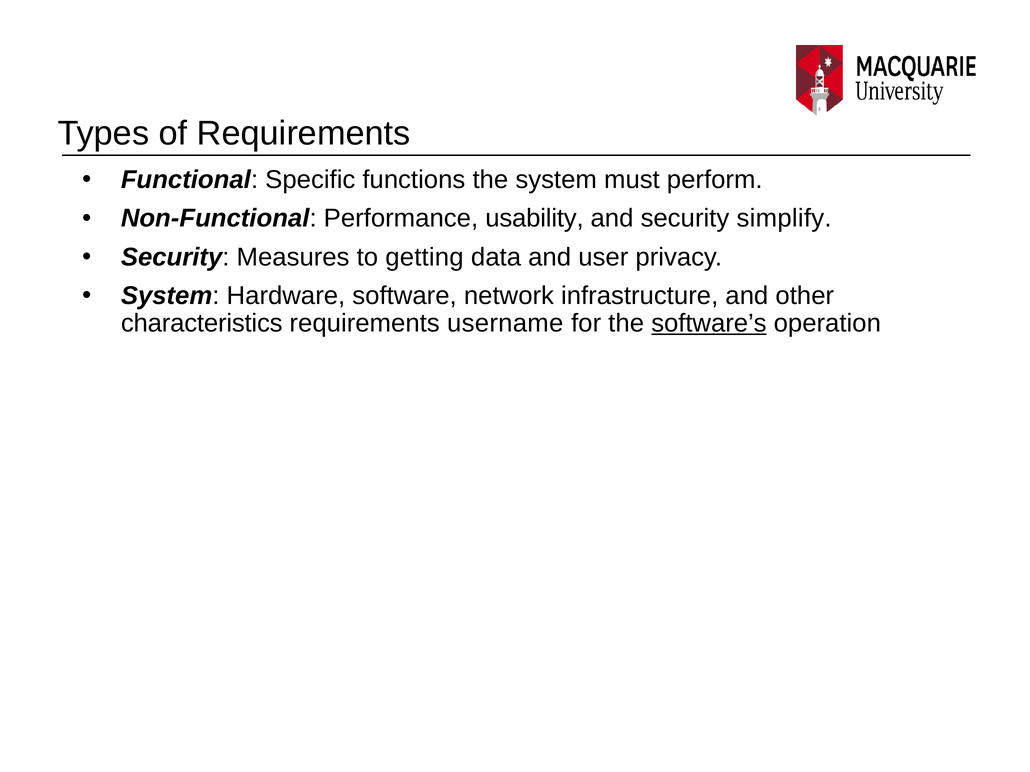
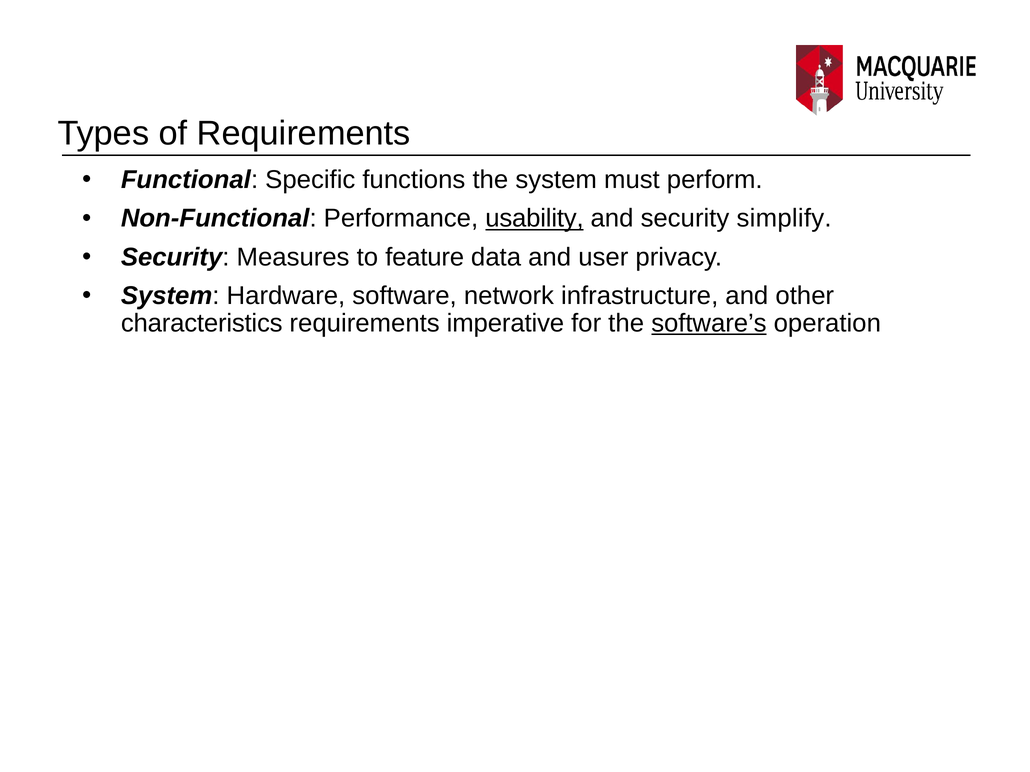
usability underline: none -> present (534, 219)
getting: getting -> feature (425, 257)
username: username -> imperative (505, 324)
